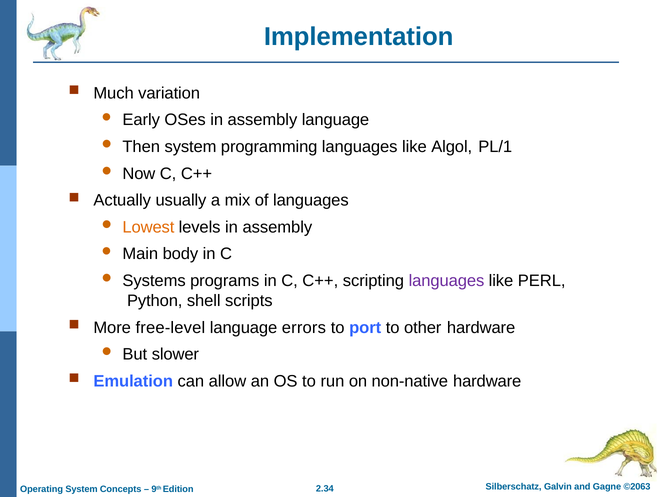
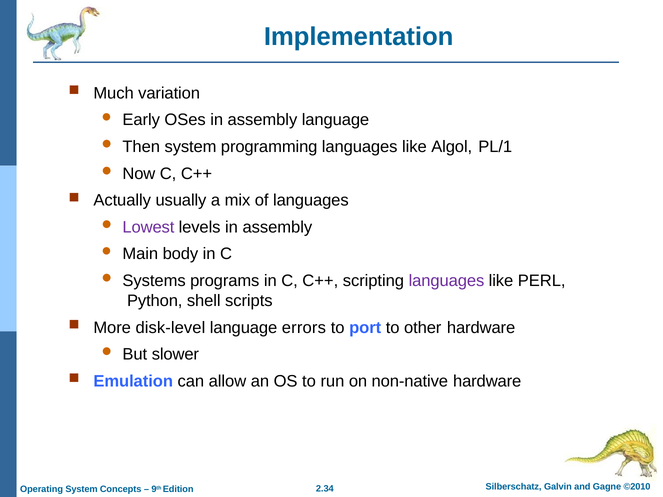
Lowest colour: orange -> purple (148, 227)
free-level: free-level -> disk-level (170, 328)
©2063: ©2063 -> ©2010 (637, 487)
